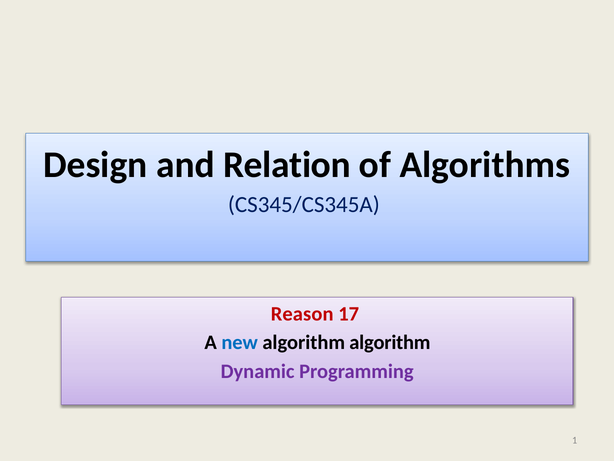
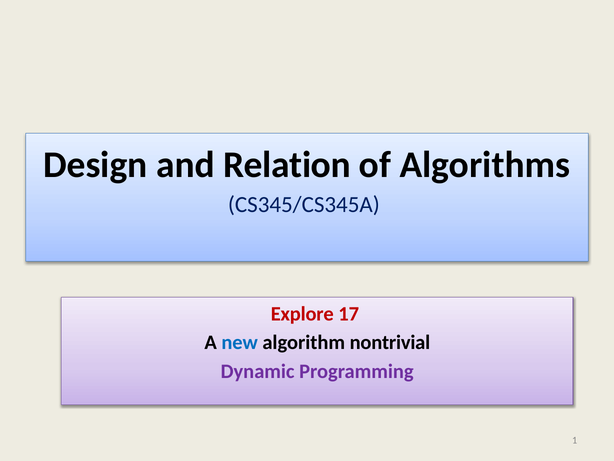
Reason: Reason -> Explore (302, 314)
algorithm algorithm: algorithm -> nontrivial (390, 342)
